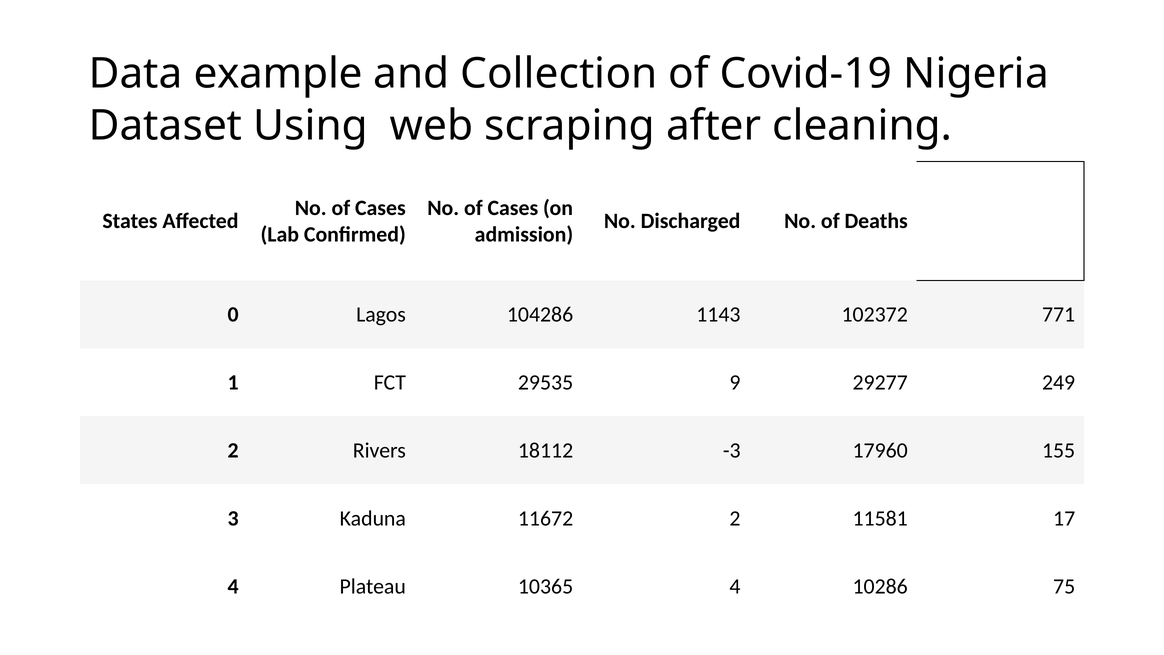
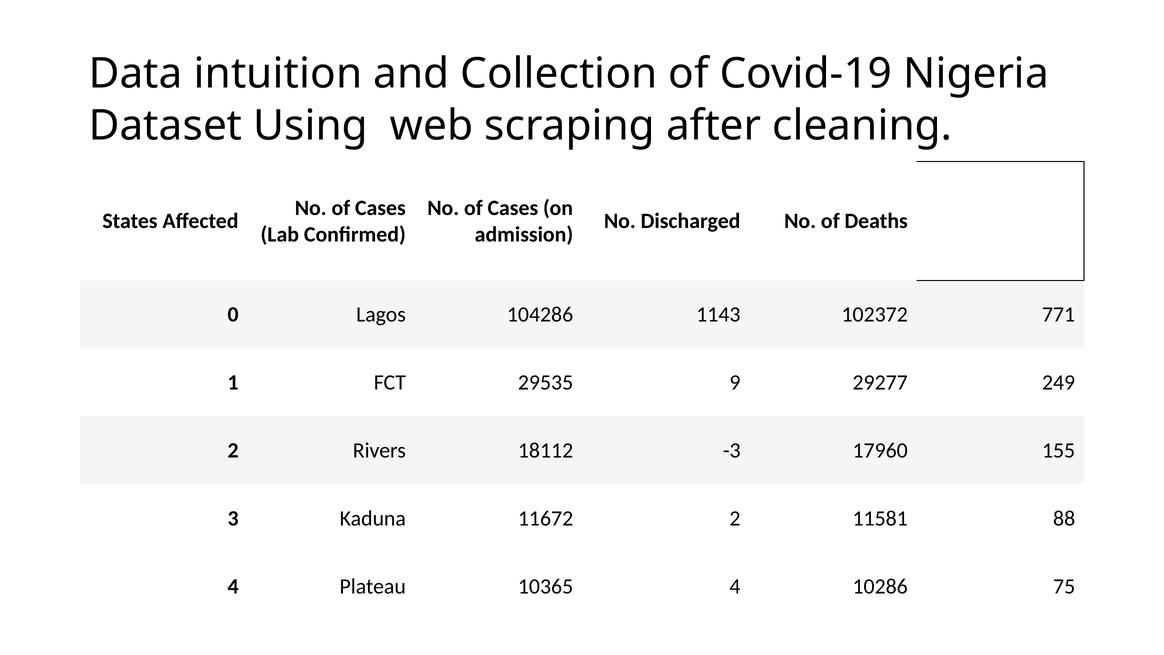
example: example -> intuition (278, 74)
17: 17 -> 88 (1064, 518)
